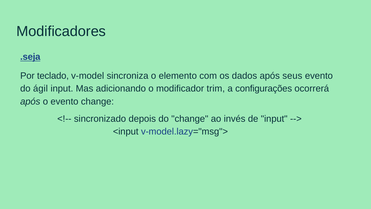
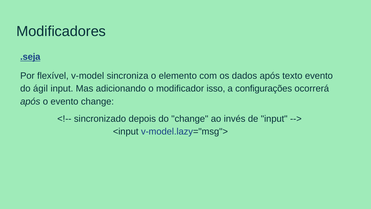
teclado: teclado -> flexível (53, 76)
seus: seus -> texto (292, 76)
trim: trim -> isso (216, 89)
